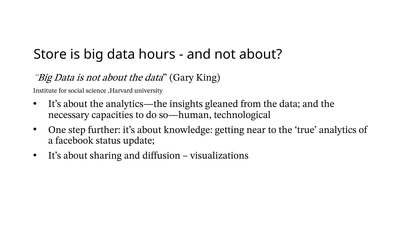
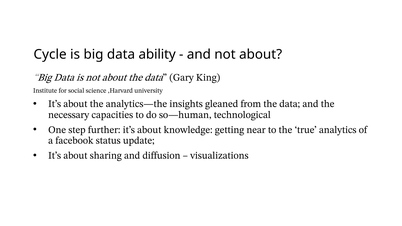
Store: Store -> Cycle (50, 54)
hours: hours -> ability (157, 54)
